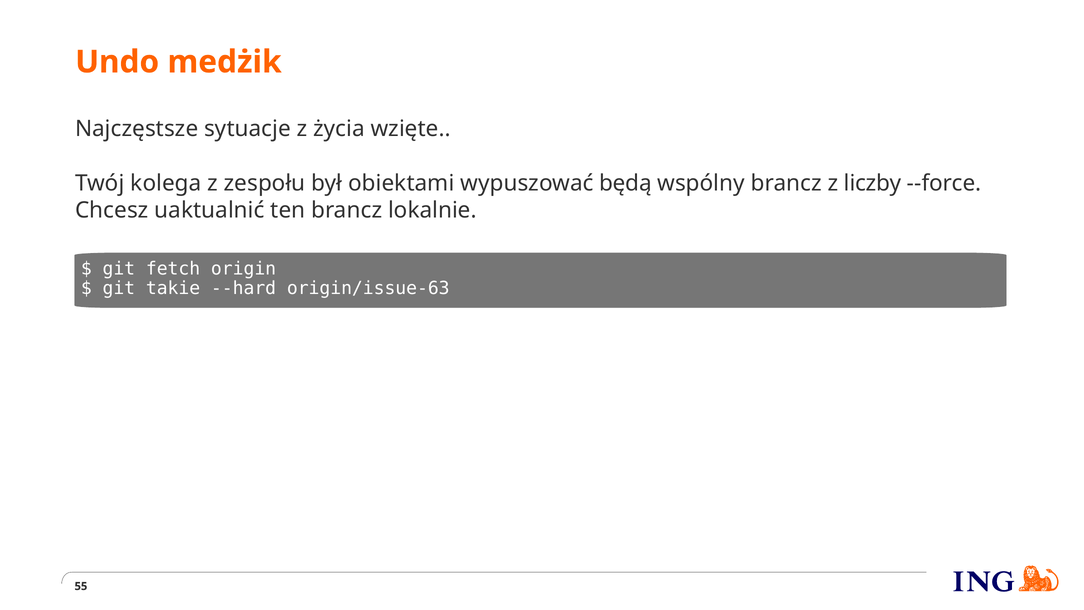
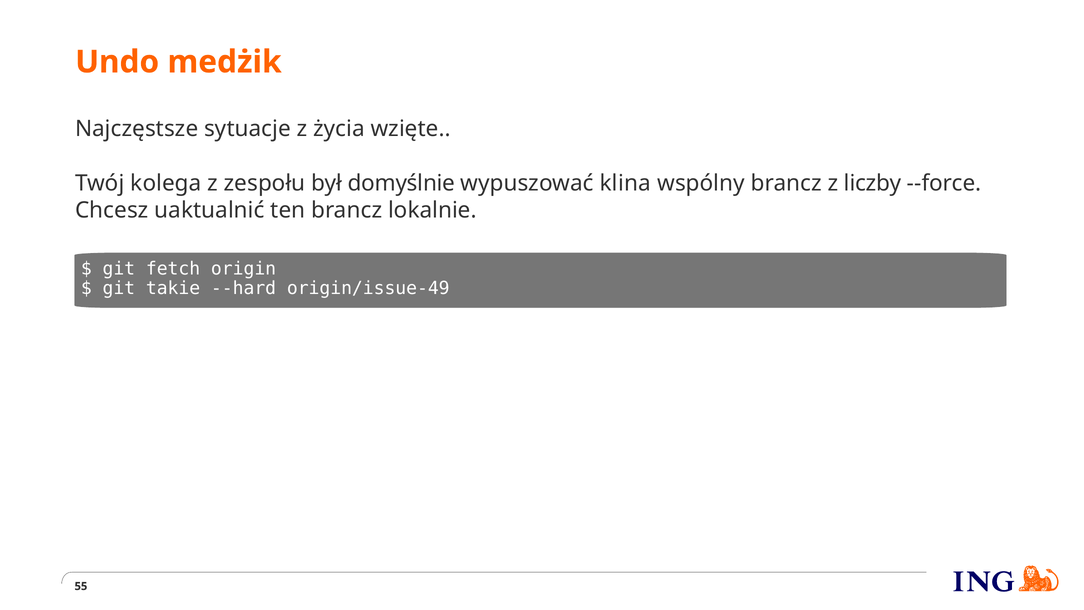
obiektami: obiektami -> domyślnie (401, 183)
będą: będą -> klina (625, 183)
origin/issue-63: origin/issue-63 -> origin/issue-49 (368, 288)
